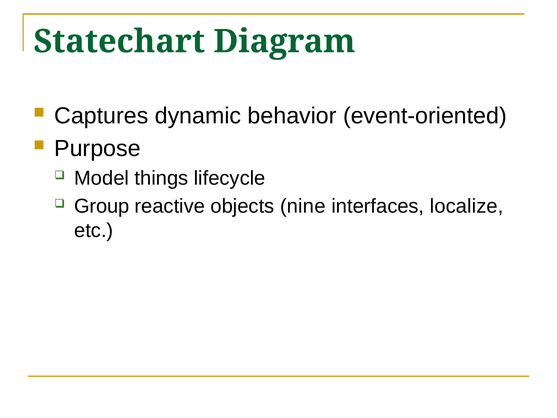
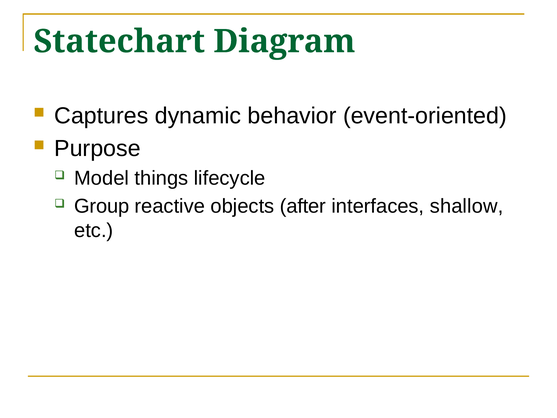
nine: nine -> after (303, 206)
localize: localize -> shallow (467, 206)
